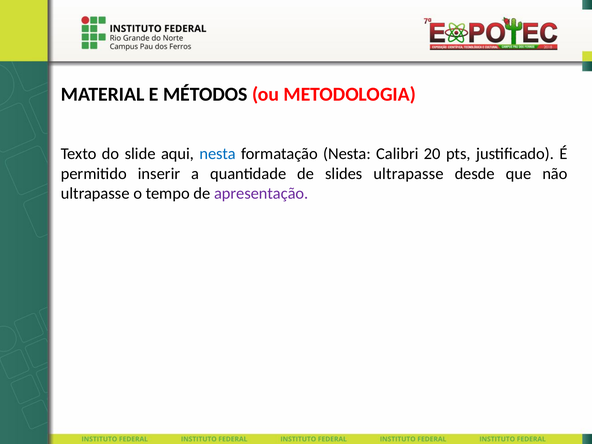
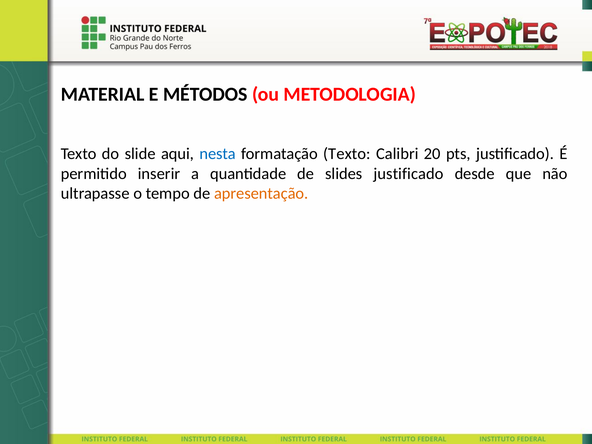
formatação Nesta: Nesta -> Texto (347, 154)
slides ultrapasse: ultrapasse -> justificado (409, 174)
apresentação colour: purple -> orange (261, 193)
